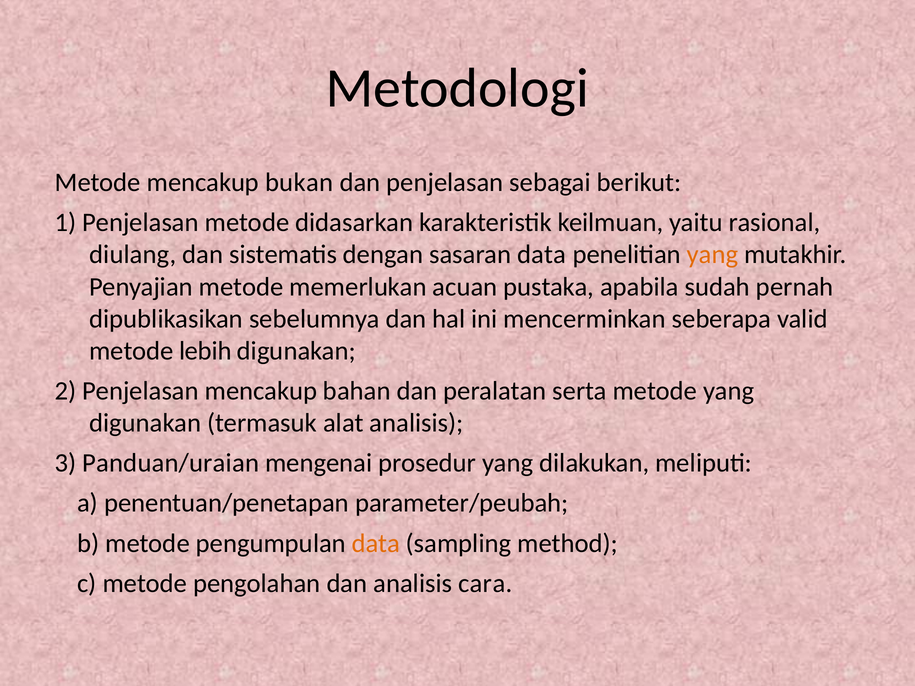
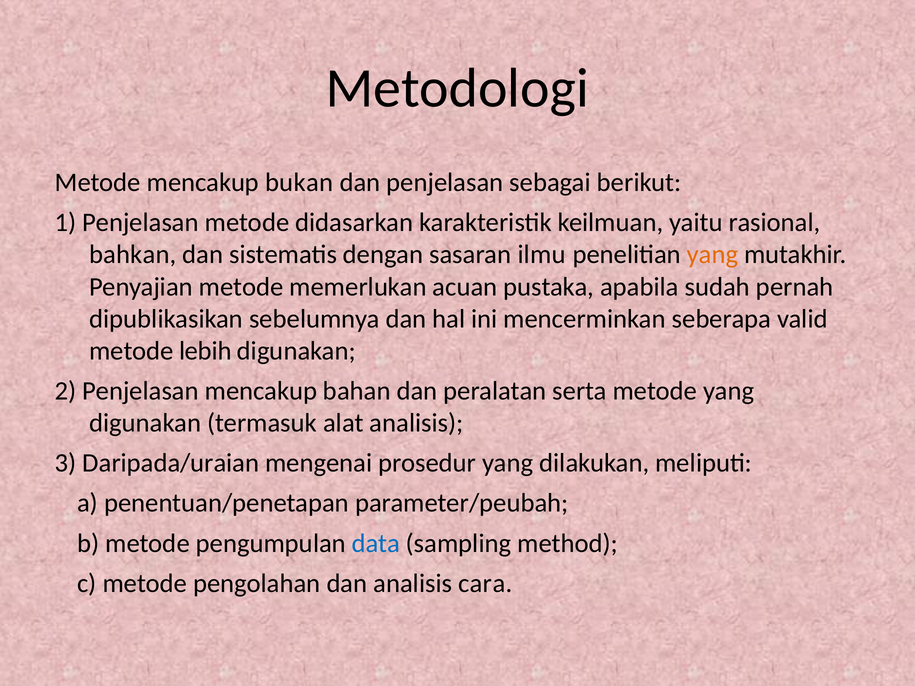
diulang: diulang -> bahkan (133, 255)
sasaran data: data -> ilmu (542, 255)
Panduan/uraian: Panduan/uraian -> Daripada/uraian (171, 463)
data colour: orange -> blue (376, 544)
